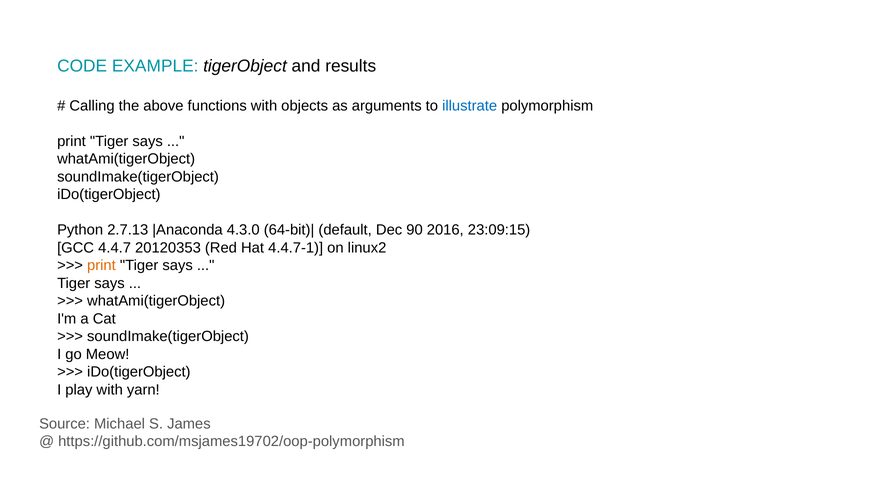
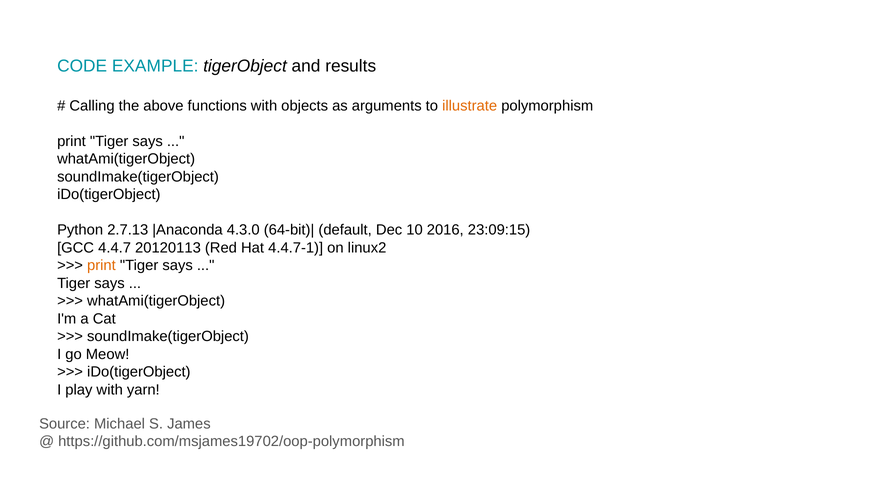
illustrate colour: blue -> orange (470, 106)
90: 90 -> 10 (415, 230)
20120353: 20120353 -> 20120113 (168, 248)
